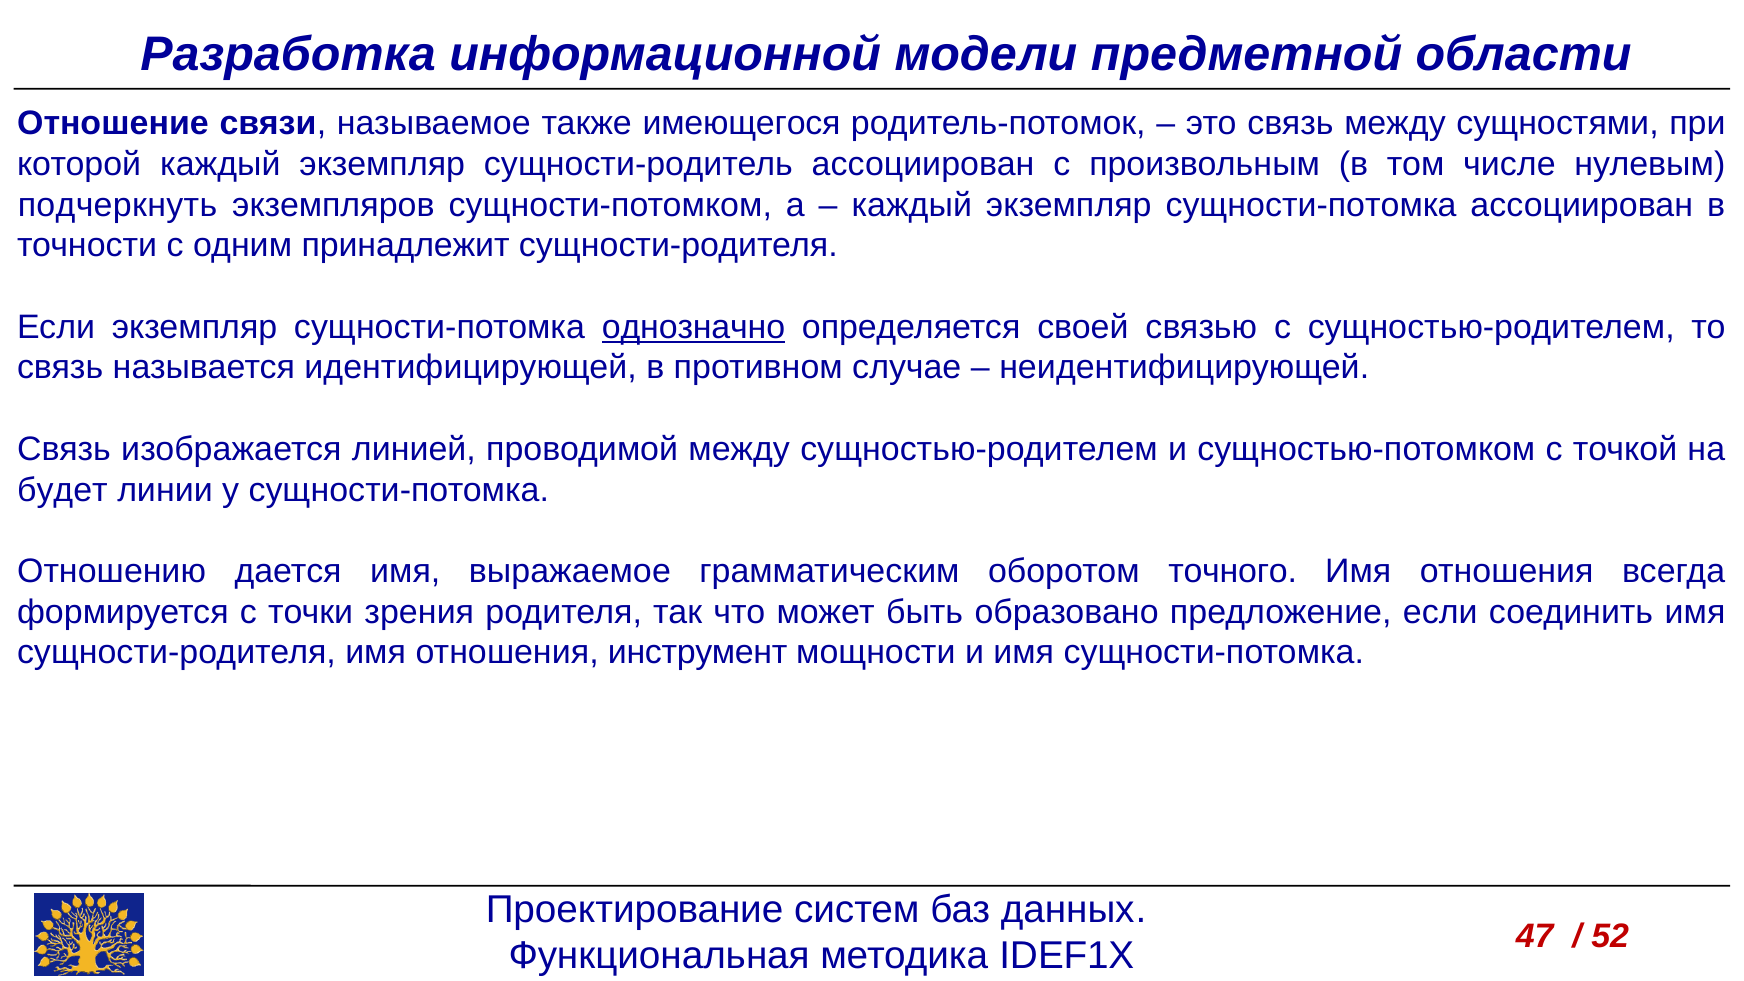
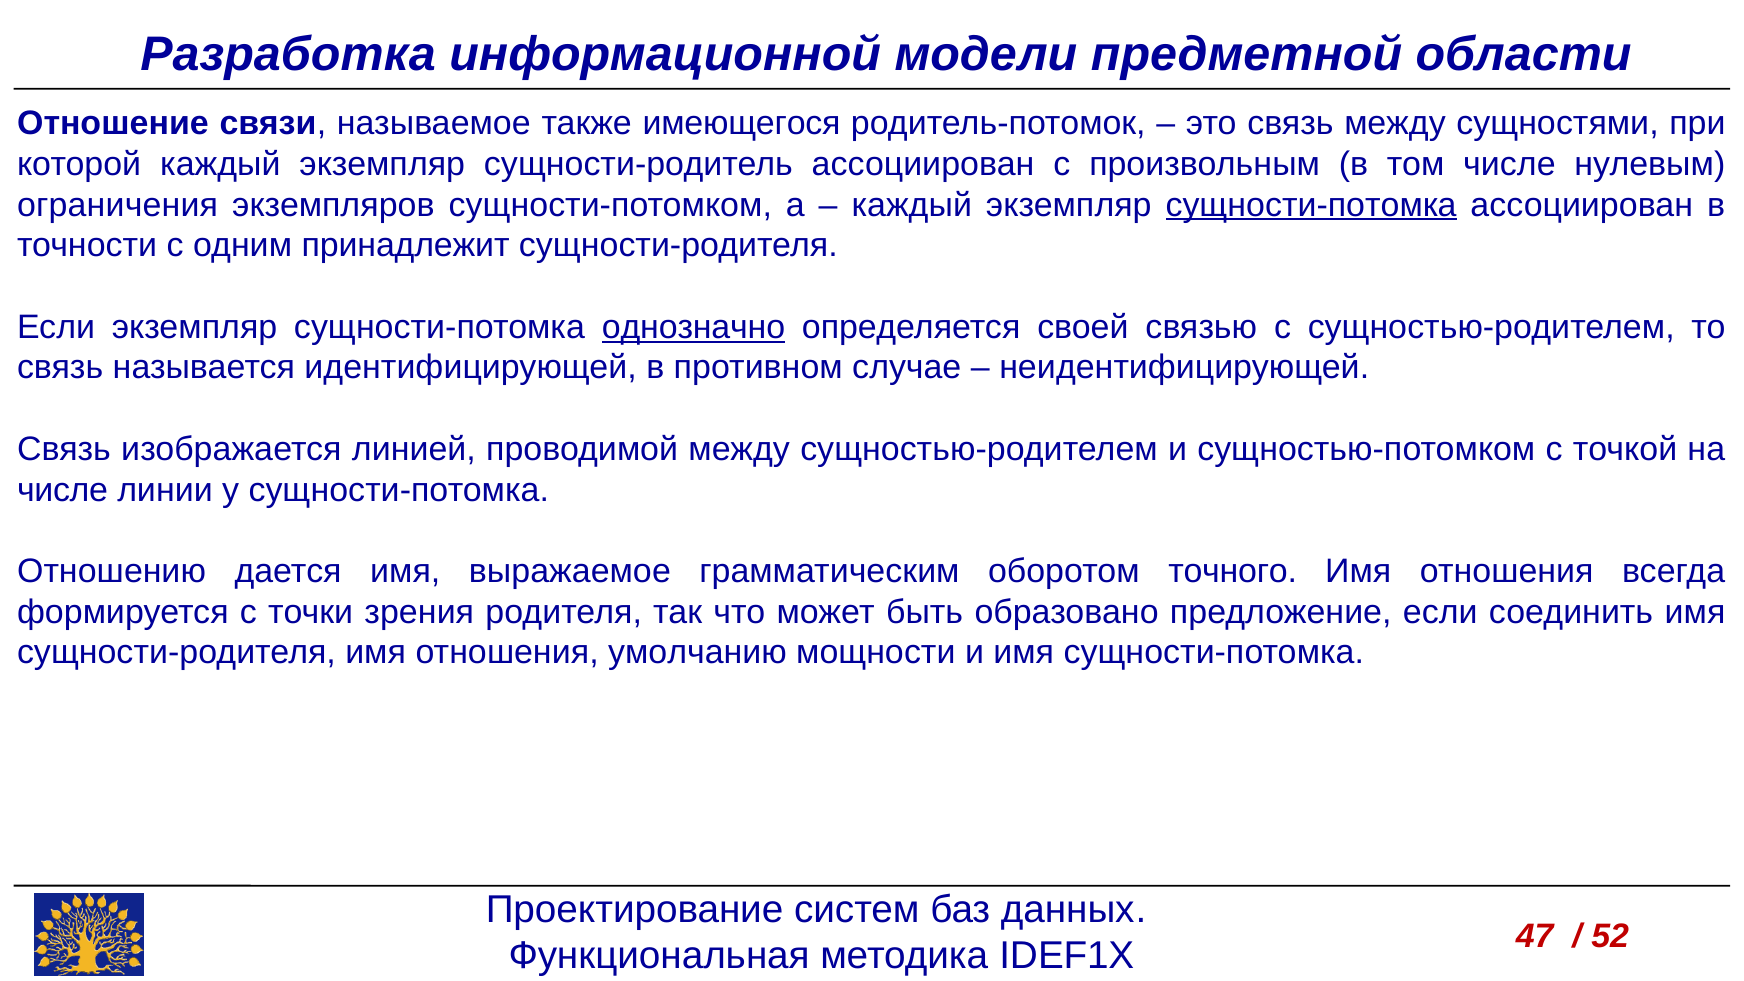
подчеркнуть: подчеркнуть -> ограничения (118, 205)
сущности-потомка underline: none -> present (1311, 205)
будет: будет -> числе (63, 490)
инструмент: инструмент -> умолчанию (697, 653)
